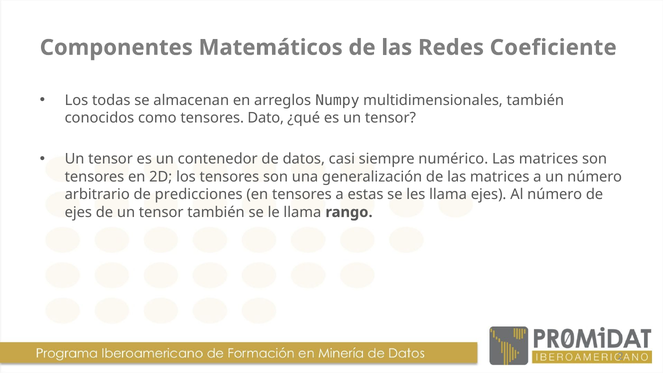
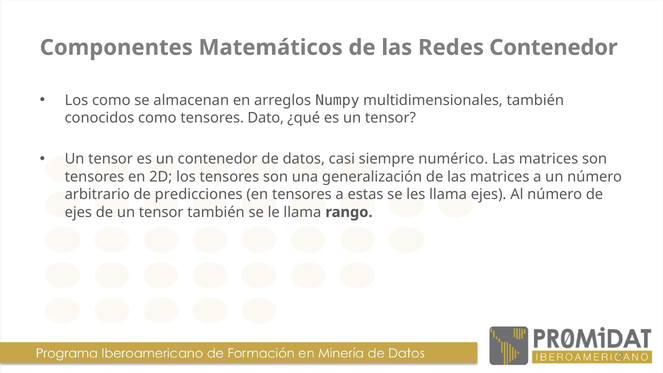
Redes Coeficiente: Coeficiente -> Contenedor (553, 48)
Los todas: todas -> como (111, 100)
